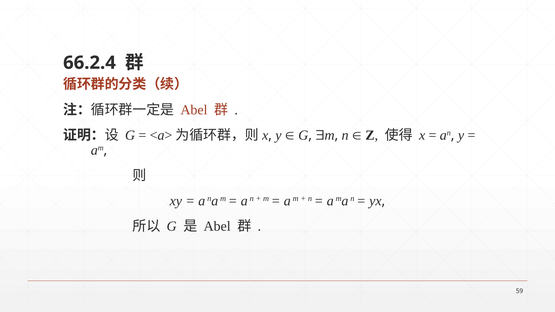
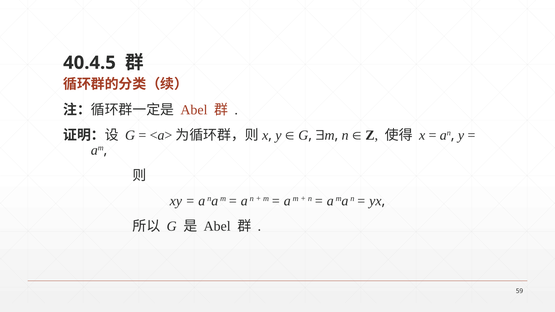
66.2.4: 66.2.4 -> 40.4.5 (89, 63)
